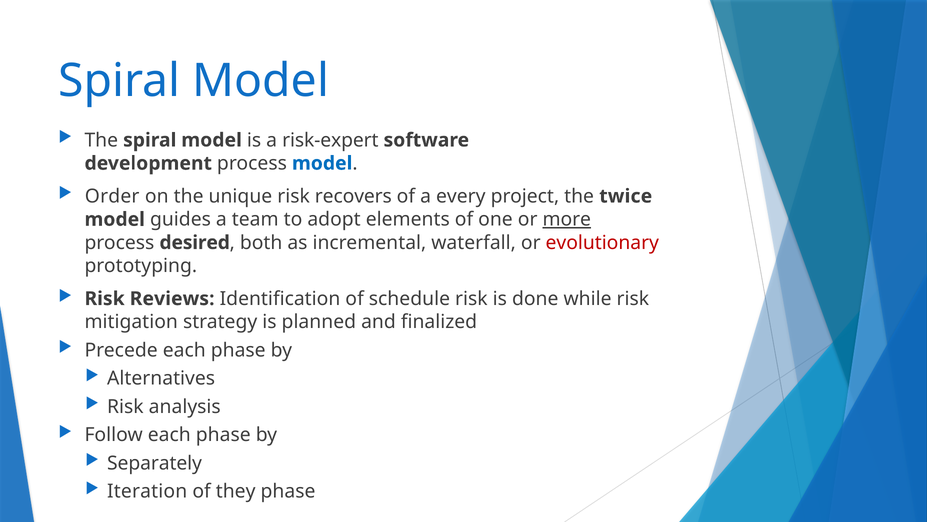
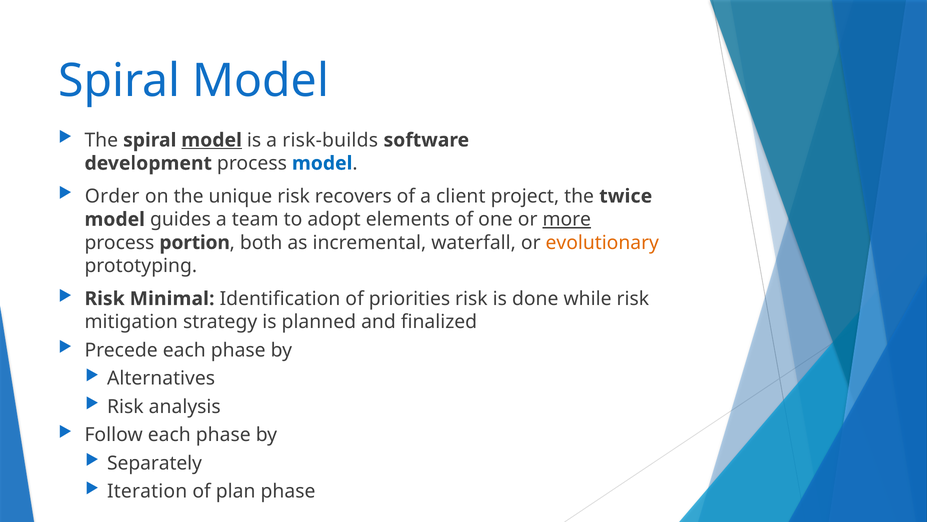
model underline: none -> present (212, 140)
risk-expert: risk-expert -> risk-builds (330, 140)
every: every -> client (461, 196)
desired: desired -> portion (195, 242)
evolutionary colour: red -> orange (602, 242)
Reviews: Reviews -> Minimal (172, 298)
schedule: schedule -> priorities (409, 298)
they: they -> plan (236, 491)
